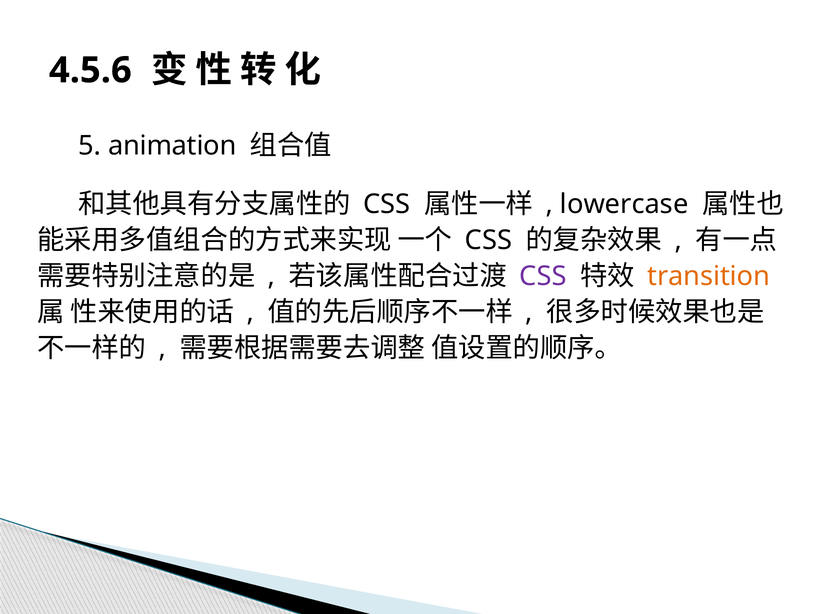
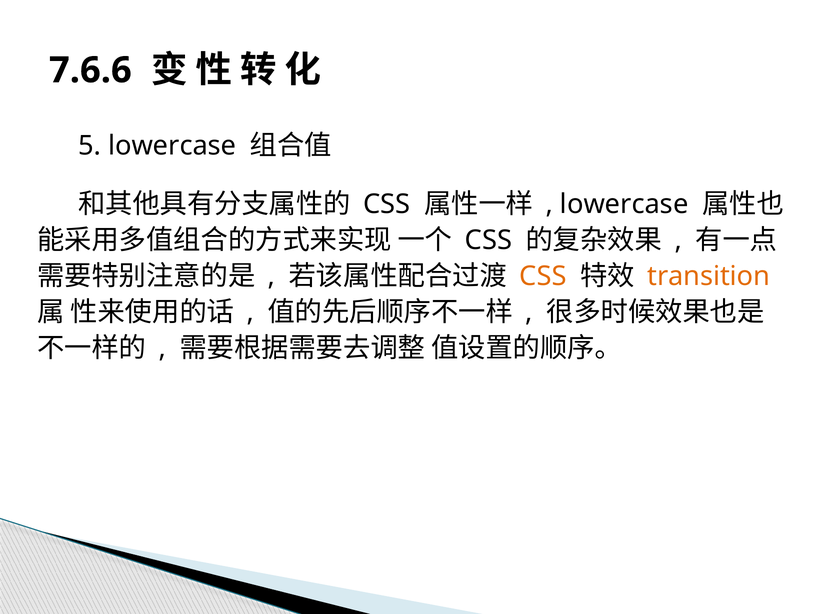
4.5.6: 4.5.6 -> 7.6.6 (90, 70)
5 animation: animation -> lowercase (172, 145)
CSS colour: purple -> orange (543, 276)
